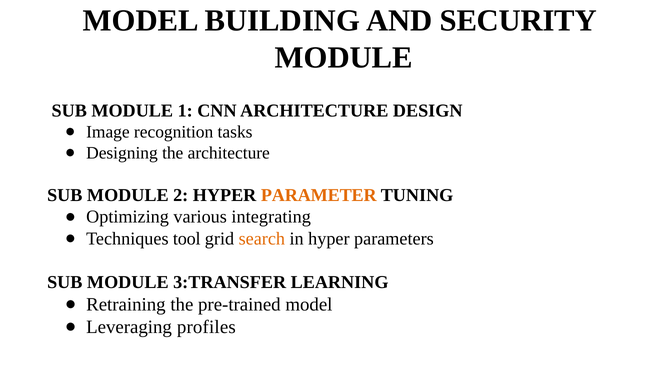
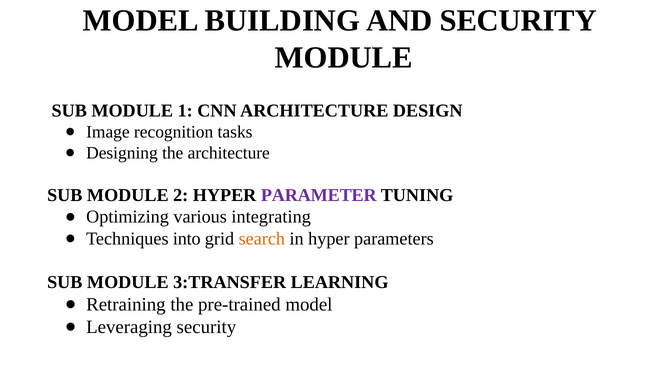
PARAMETER colour: orange -> purple (319, 195)
tool: tool -> into (187, 239)
Leveraging profiles: profiles -> security (206, 327)
